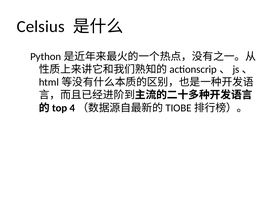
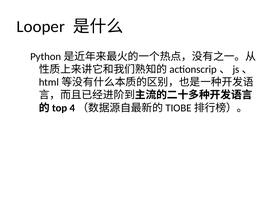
Celsius: Celsius -> Looper (41, 27)
